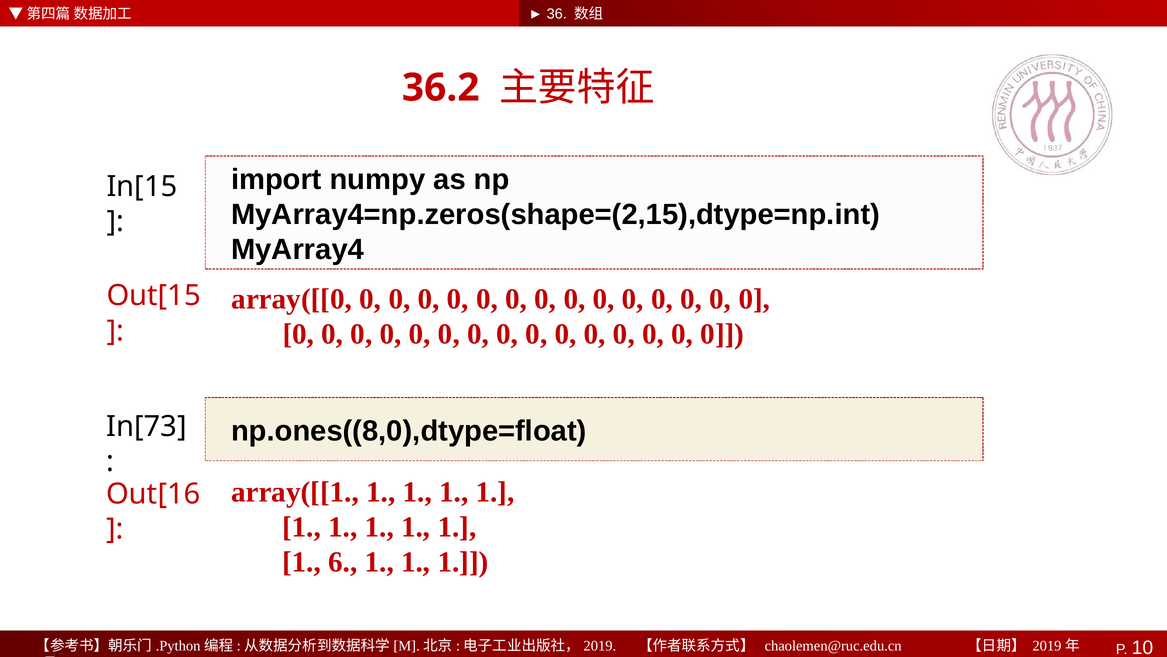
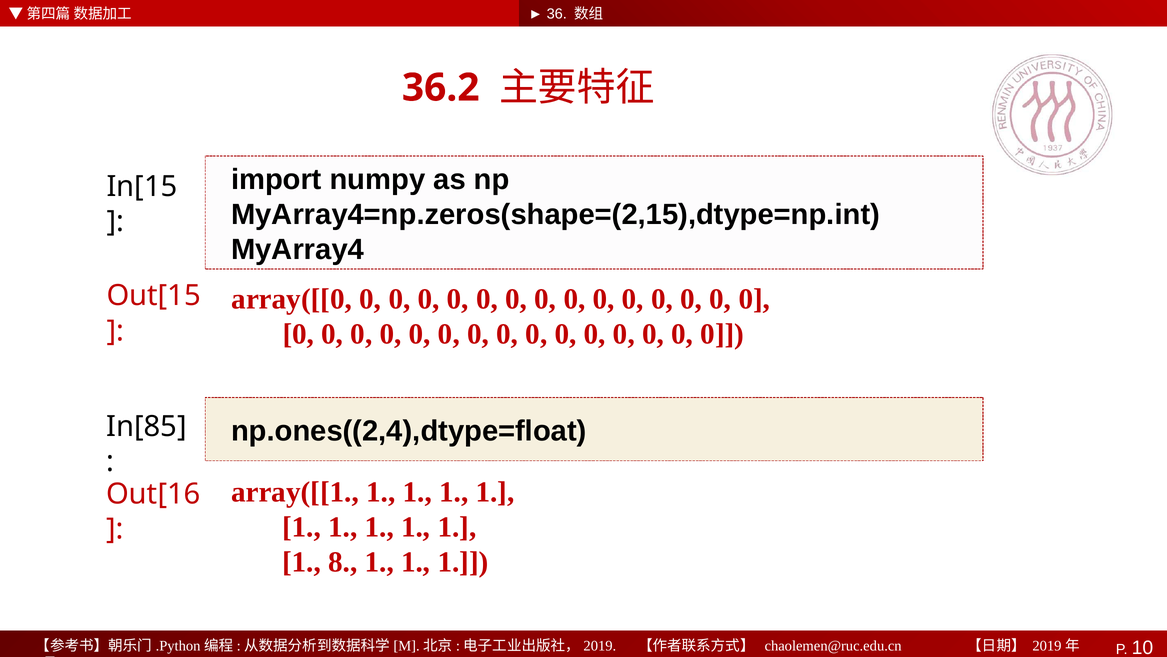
np.ones((8,0),dtype=float: np.ones((8,0),dtype=float -> np.ones((2,4),dtype=float (409, 431)
In[73: In[73 -> In[85 (146, 426)
6: 6 -> 8 (343, 562)
